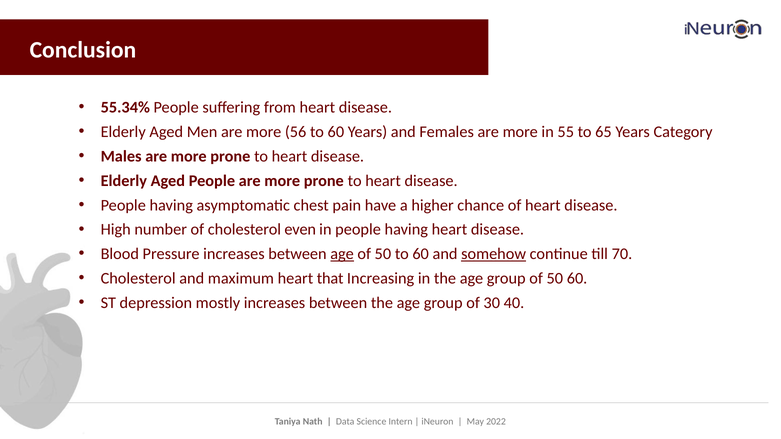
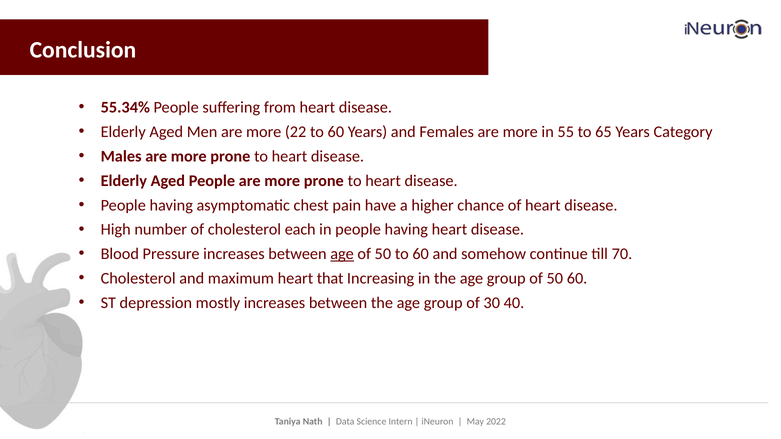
56: 56 -> 22 (296, 132)
even: even -> each (300, 230)
somehow underline: present -> none (494, 254)
